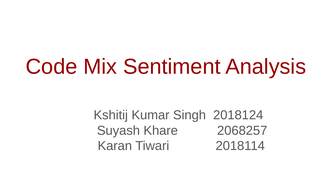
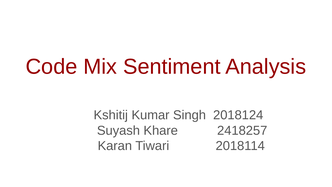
2068257: 2068257 -> 2418257 (242, 130)
